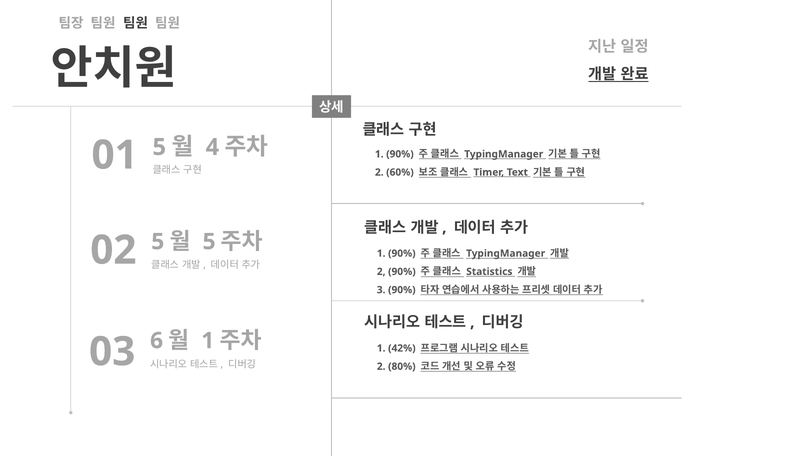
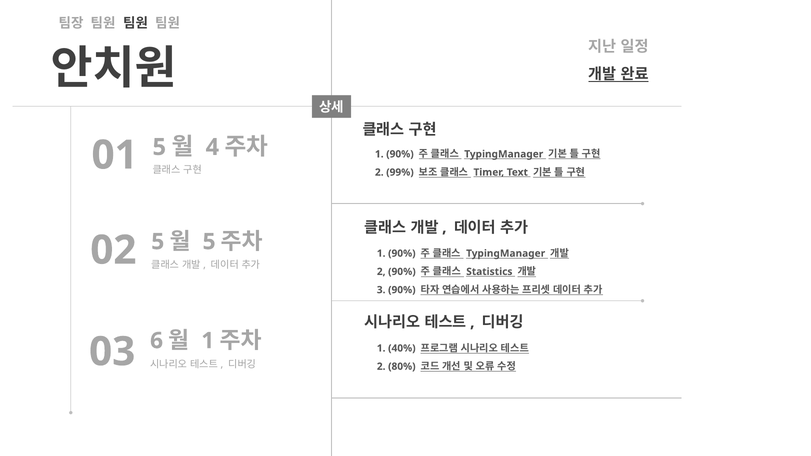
60%: 60% -> 99% (400, 172)
42%: 42% -> 40% (402, 348)
